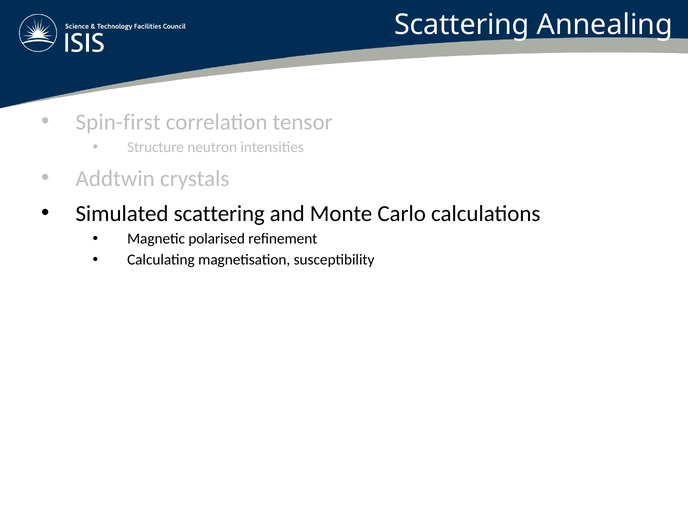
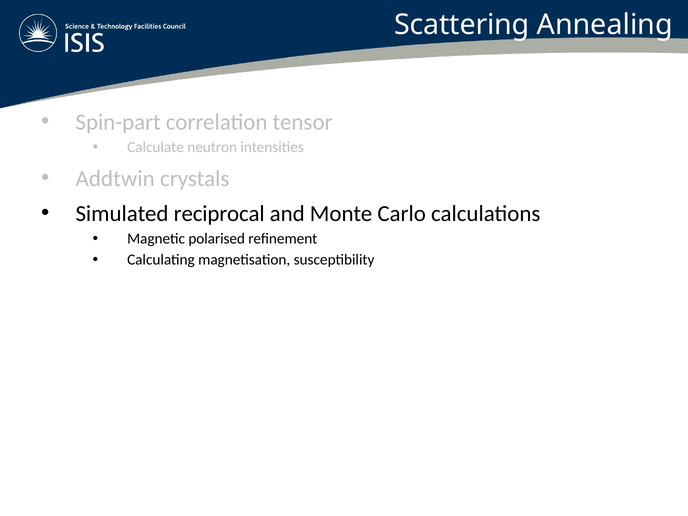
Spin-first: Spin-first -> Spin-part (118, 122)
Structure: Structure -> Calculate (155, 147)
Simulated scattering: scattering -> reciprocal (219, 214)
